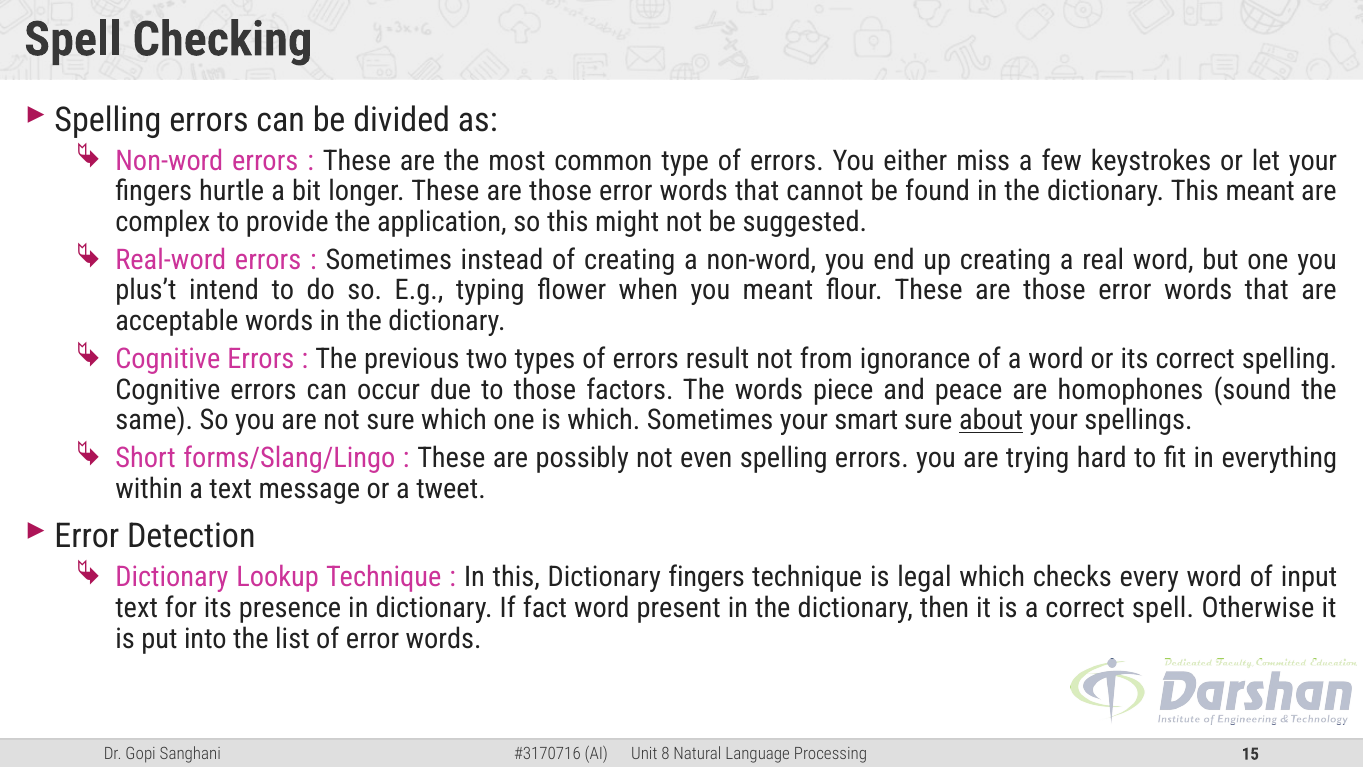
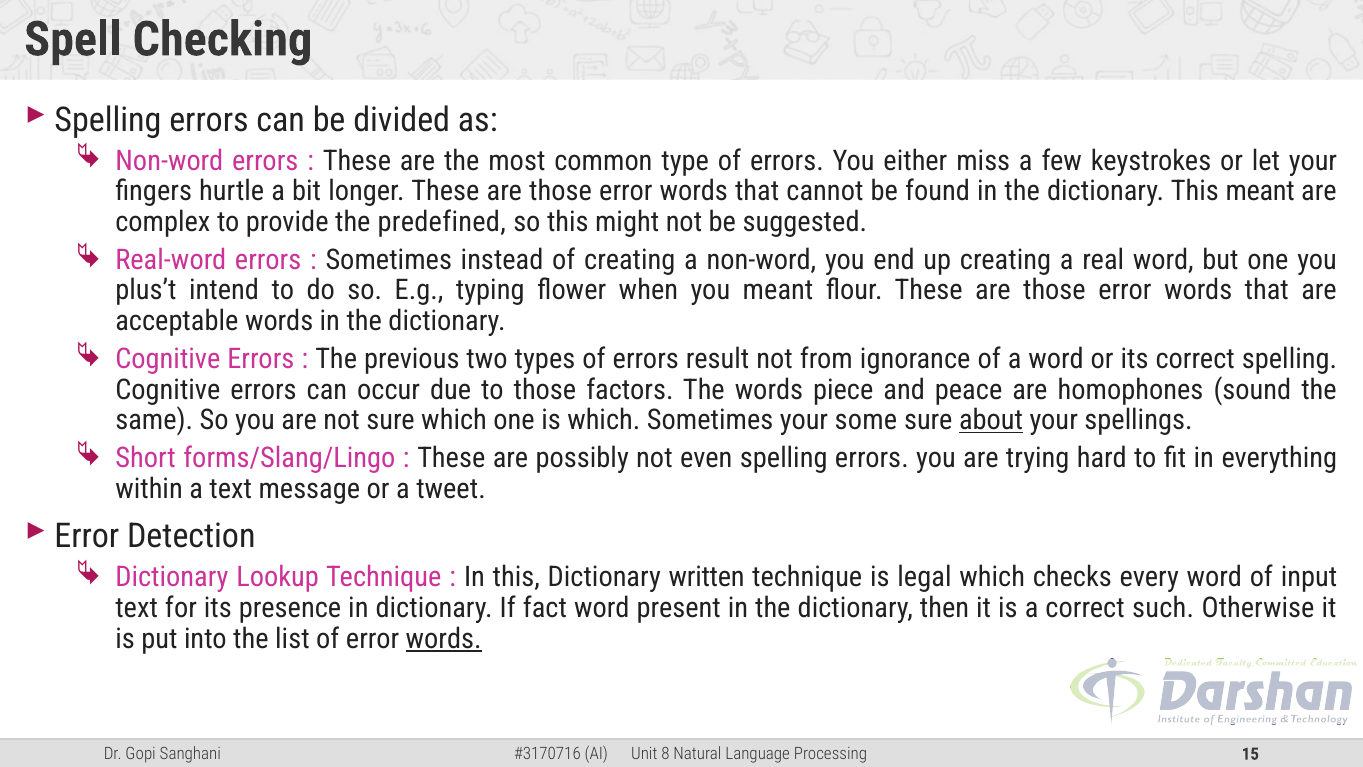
application: application -> predefined (442, 222)
smart: smart -> some (866, 420)
Dictionary fingers: fingers -> written (707, 577)
correct spell: spell -> such (1163, 608)
words underline: none -> present (444, 639)
